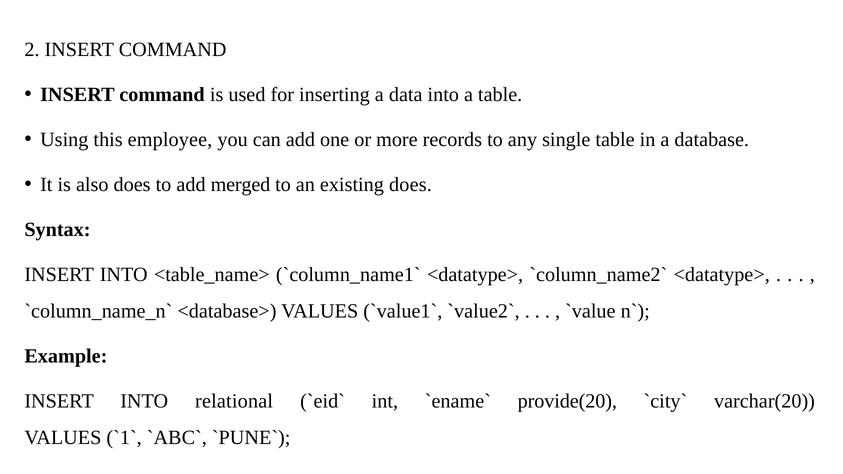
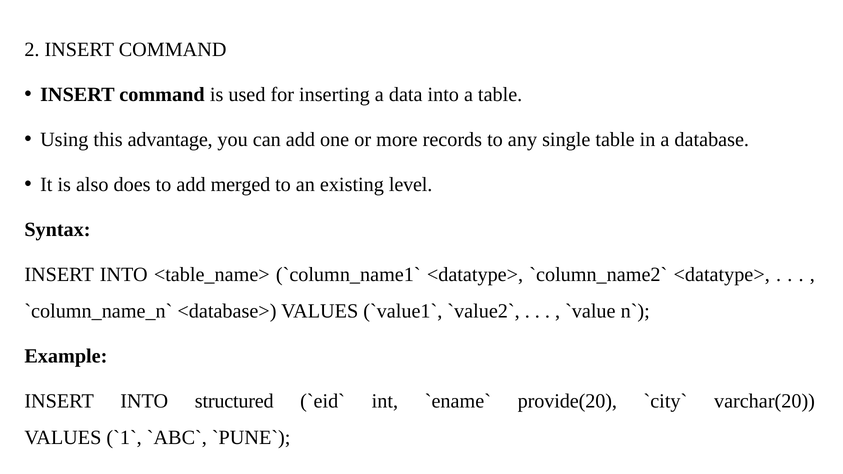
employee: employee -> advantage (170, 140)
existing does: does -> level (411, 185)
relational: relational -> structured (234, 401)
